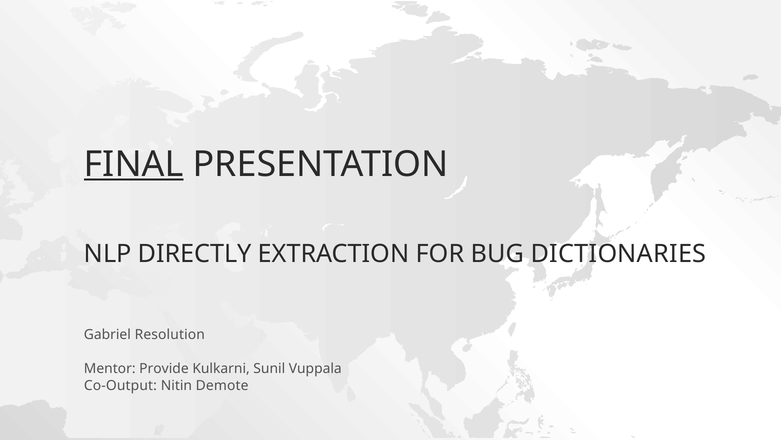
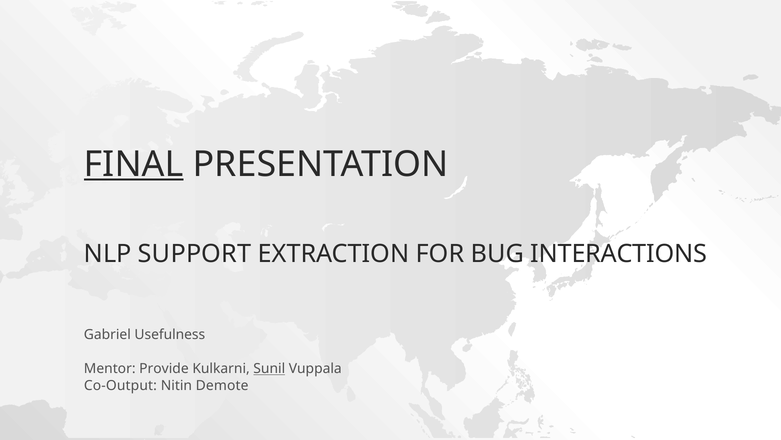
DIRECTLY: DIRECTLY -> SUPPORT (195, 254)
DICTIONARIES: DICTIONARIES -> INTERACTIONS (619, 254)
Resolution: Resolution -> Usefulness (170, 334)
Sunil underline: none -> present (269, 368)
